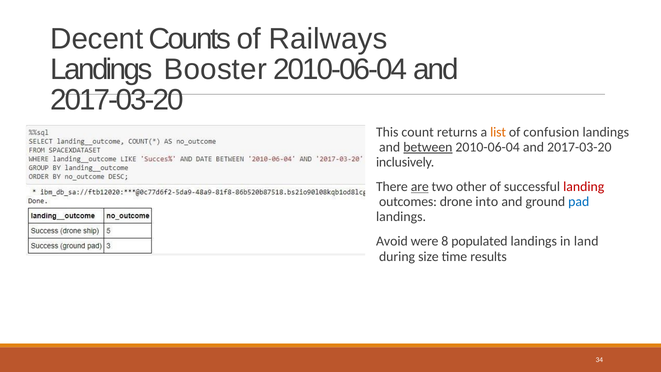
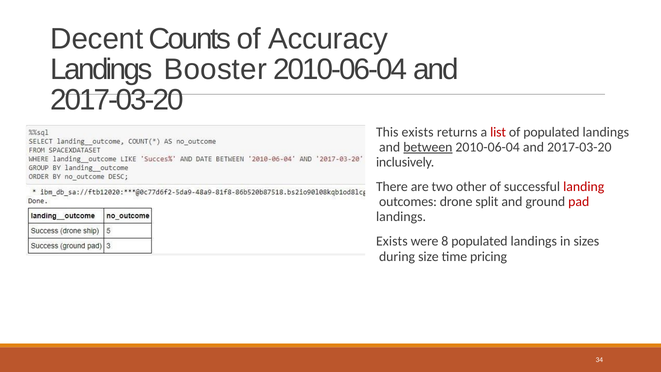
Railways: Railways -> Accuracy (328, 39)
This count: count -> exists (418, 132)
list colour: orange -> red (498, 132)
of confusion: confusion -> populated (551, 132)
are underline: present -> none (420, 187)
into: into -> split (487, 202)
pad colour: blue -> red (579, 202)
Avoid: Avoid -> Exists (392, 241)
land: land -> sizes (586, 241)
results: results -> pricing (489, 257)
